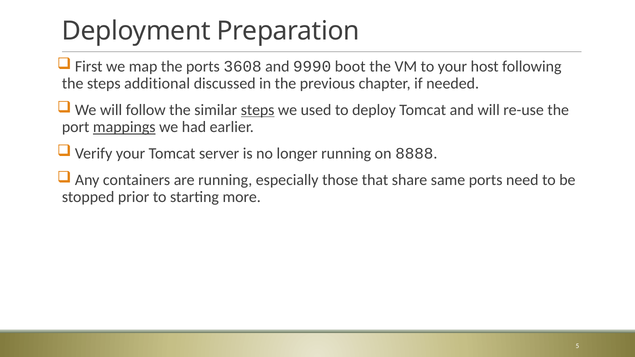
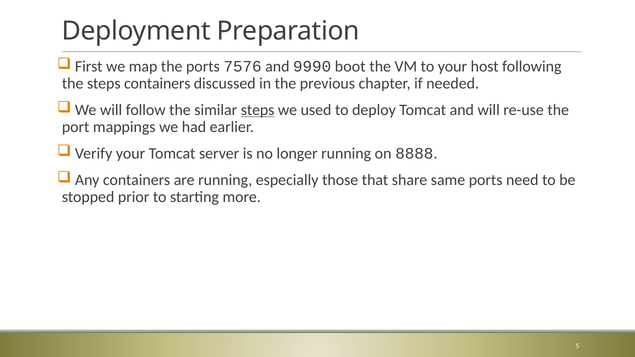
3608: 3608 -> 7576 (243, 66)
steps additional: additional -> containers (157, 84)
mappings underline: present -> none (124, 127)
